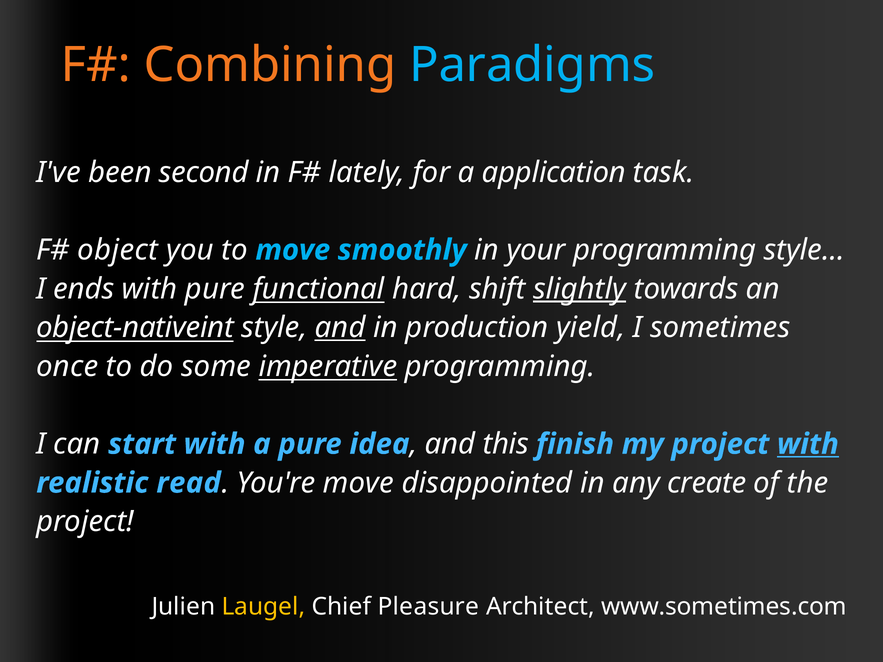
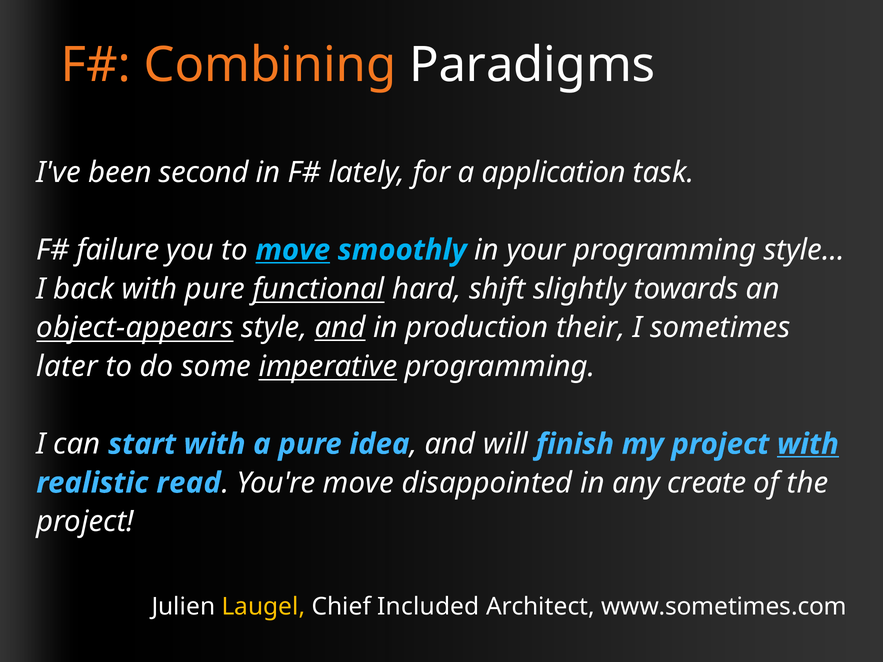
Paradigms colour: light blue -> white (532, 65)
object: object -> failure (118, 250)
move underline: none -> present (293, 250)
ends: ends -> back (84, 289)
slightly underline: present -> none (580, 289)
object-nativeint: object-nativeint -> object-appears (135, 328)
yield: yield -> their (591, 328)
once: once -> later (67, 367)
this: this -> will (506, 444)
Pleasure: Pleasure -> Included (429, 607)
